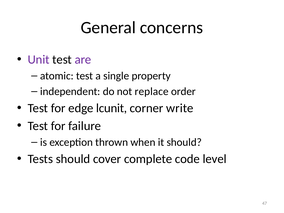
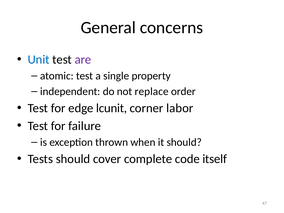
Unit colour: purple -> blue (39, 60)
write: write -> labor (180, 108)
level: level -> itself (215, 159)
